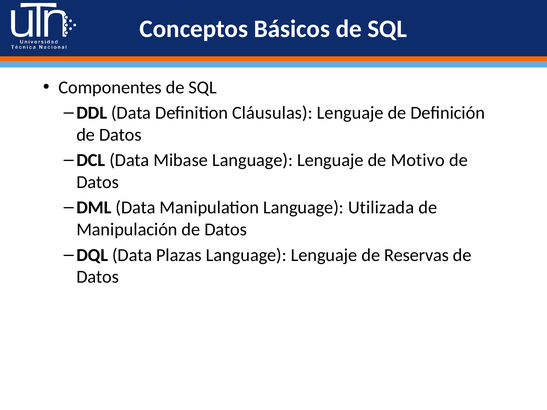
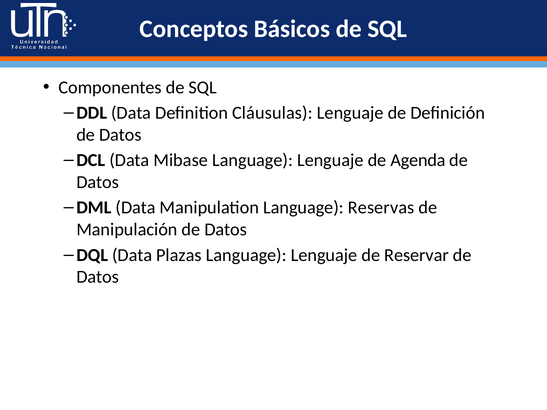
Motivo: Motivo -> Agenda (418, 160)
Utilizada: Utilizada -> Reservas (381, 208)
Reservas: Reservas -> Reservar (416, 255)
